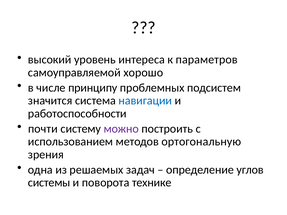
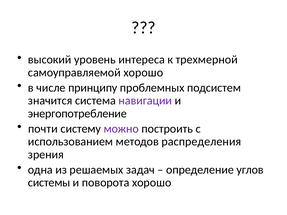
параметров: параметров -> трехмерной (207, 60)
навигации colour: blue -> purple (145, 101)
работоспособности: работоспособности -> энергопотребление (77, 114)
ортогональную: ортогональную -> распределения (201, 142)
поворота технике: технике -> хорошо (152, 183)
